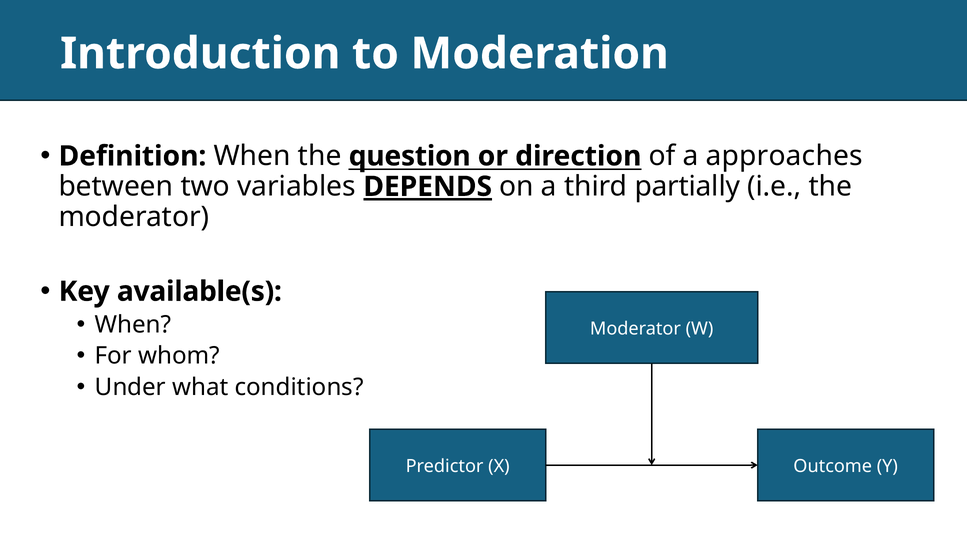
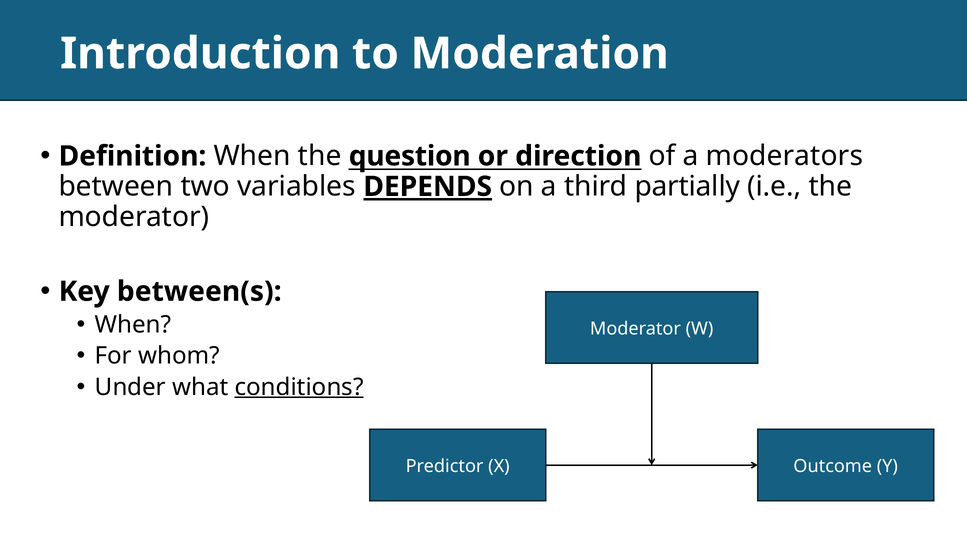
approaches: approaches -> moderators (784, 156)
available(s: available(s -> between(s (199, 291)
conditions underline: none -> present (299, 387)
